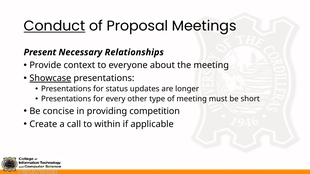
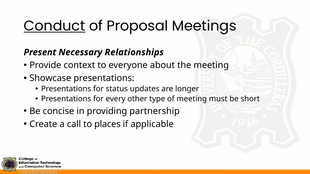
Showcase underline: present -> none (50, 78)
competition: competition -> partnership (155, 111)
within: within -> places (107, 124)
